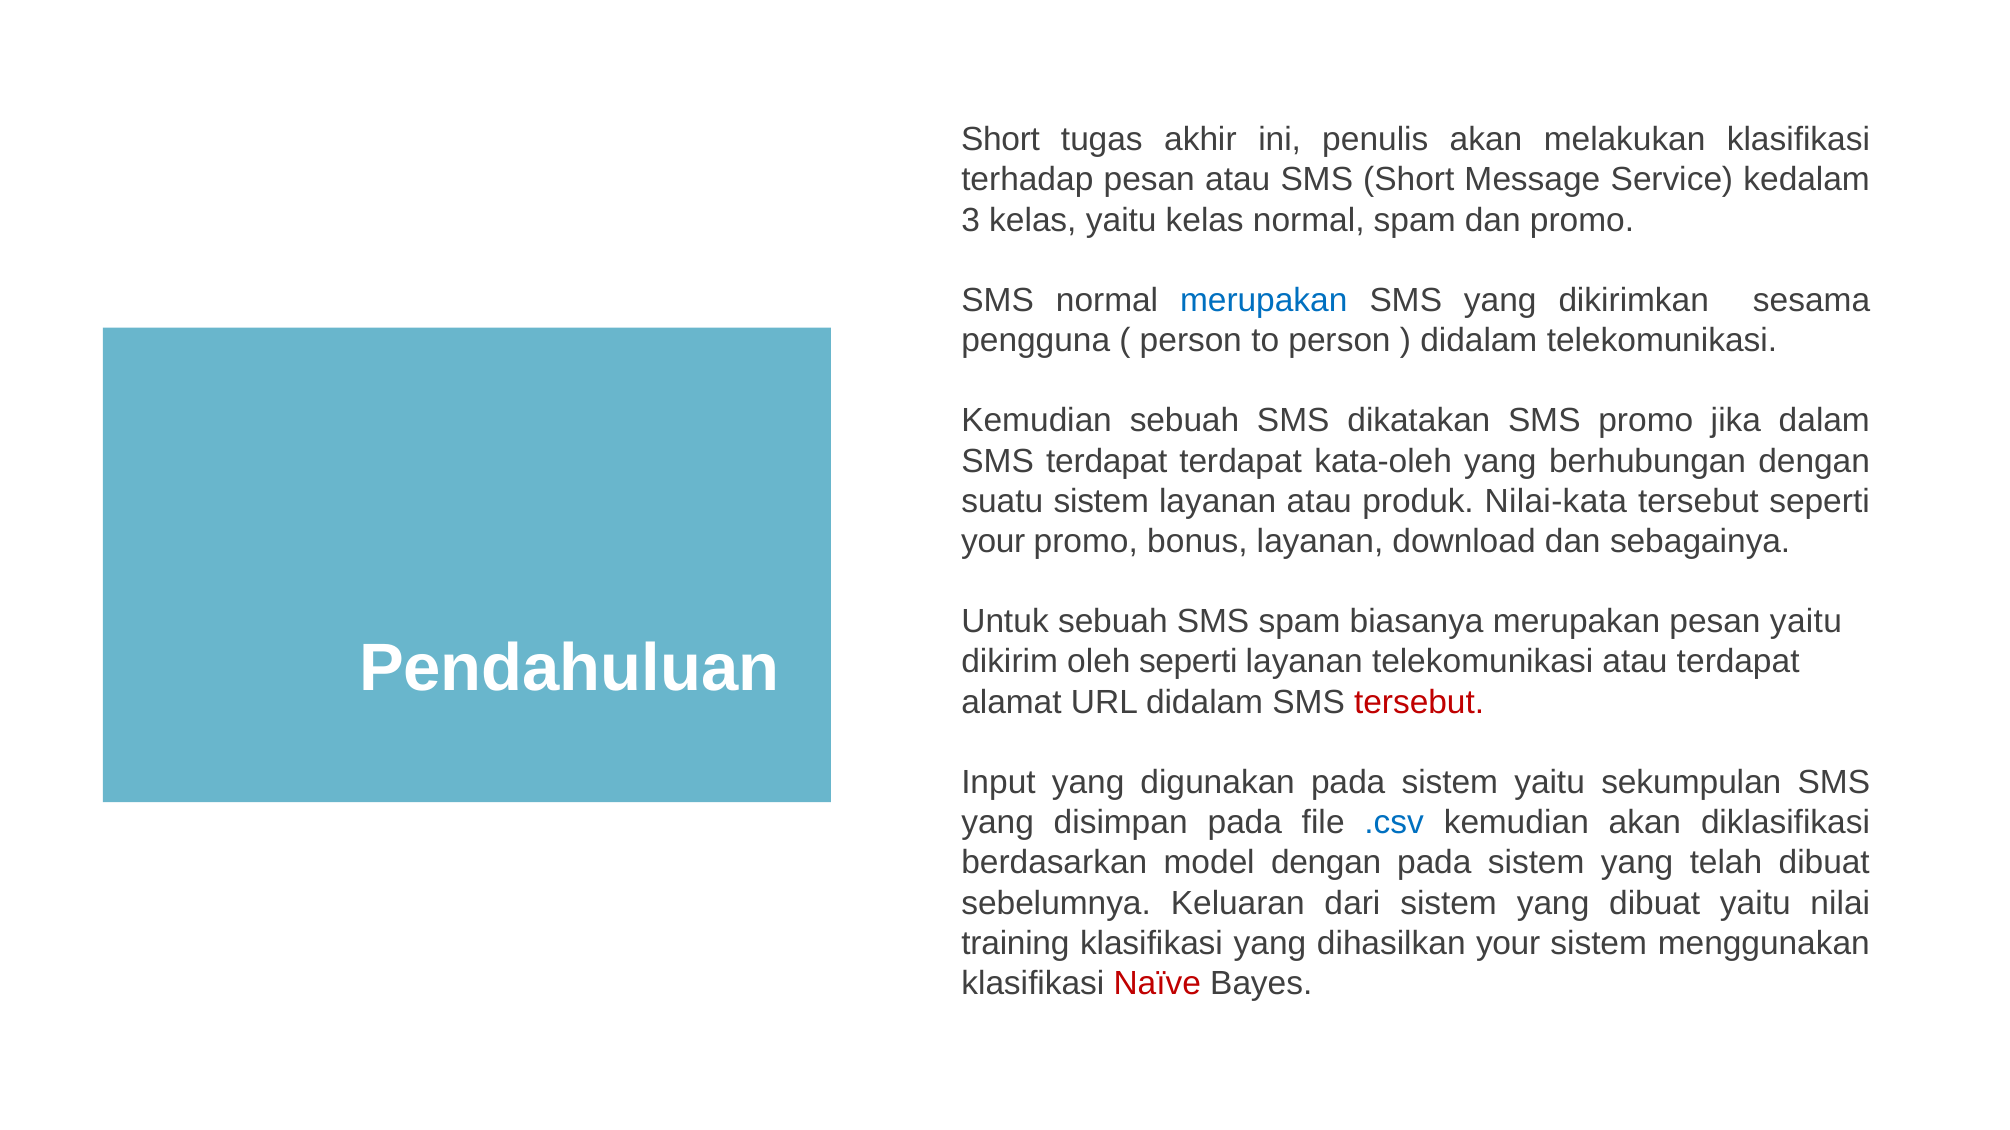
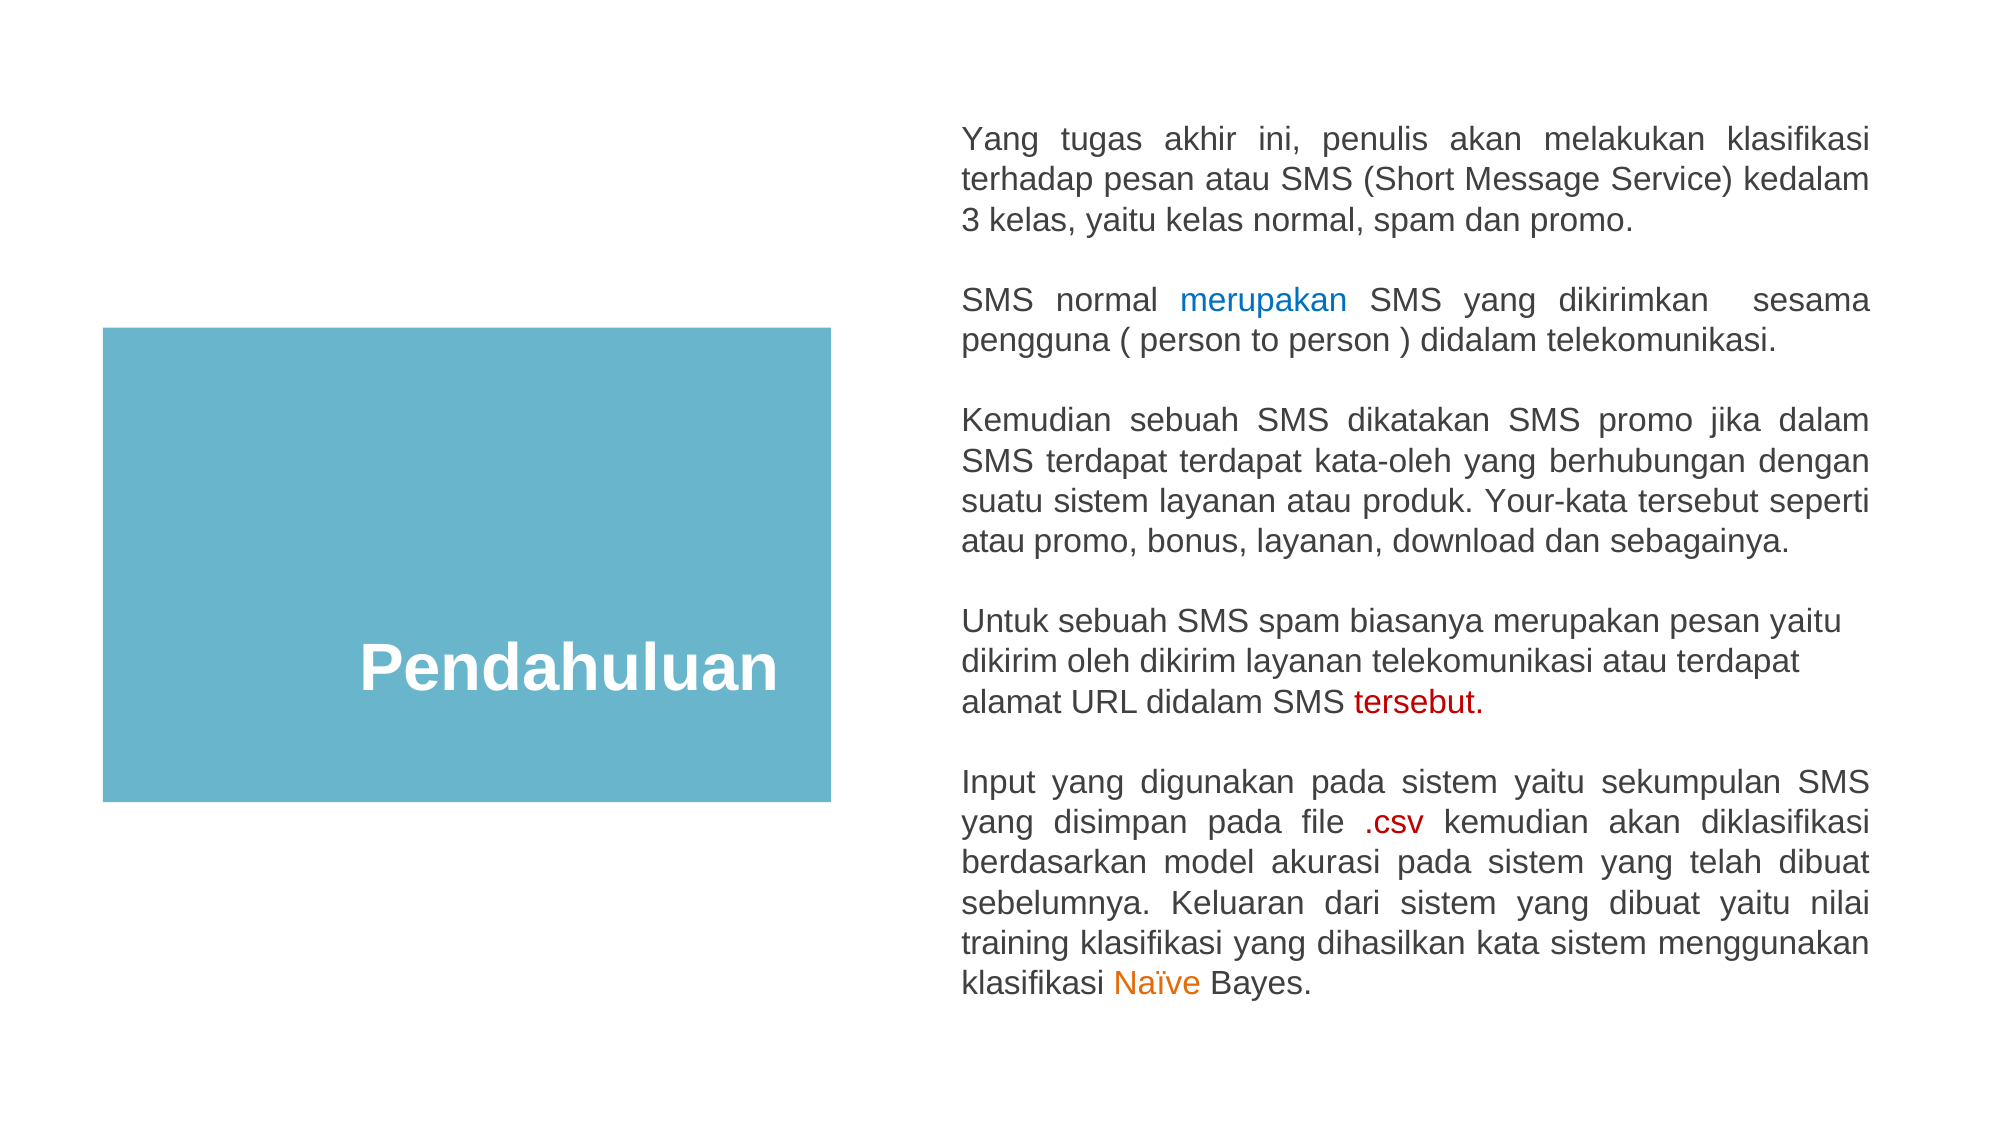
Short: Short -> Yang (1000, 140)
Nilai-kata: Nilai-kata -> Your-kata (1556, 502)
your: your -> atau (993, 542)
oleh seperti: seperti -> dikirim (1188, 662)
.csv colour: blue -> red (1394, 823)
model dengan: dengan -> akurasi (1326, 863)
dihasilkan your: your -> kata (1508, 944)
Naïve colour: red -> orange (1157, 984)
